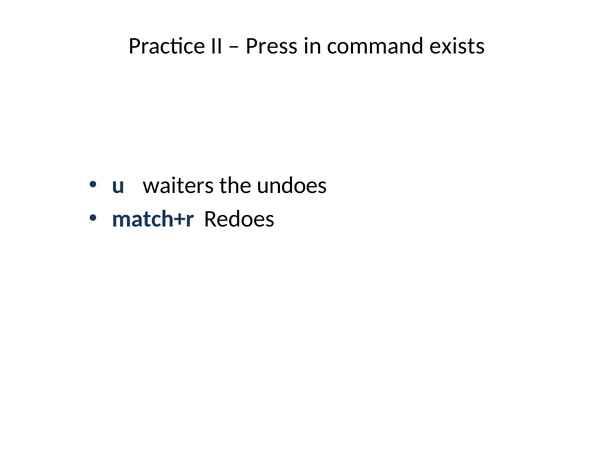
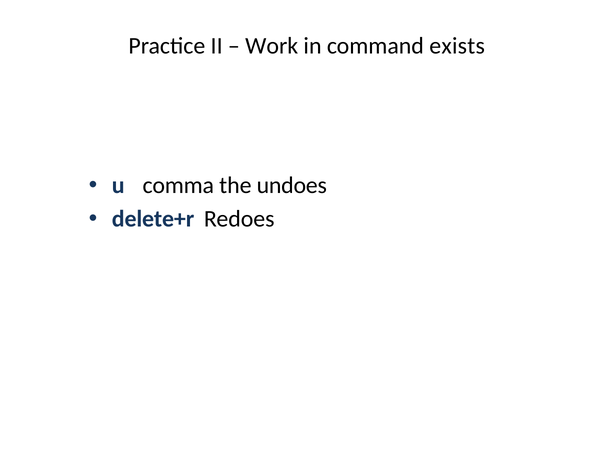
Press: Press -> Work (272, 46)
waiters: waiters -> comma (178, 186)
match+r: match+r -> delete+r (153, 219)
